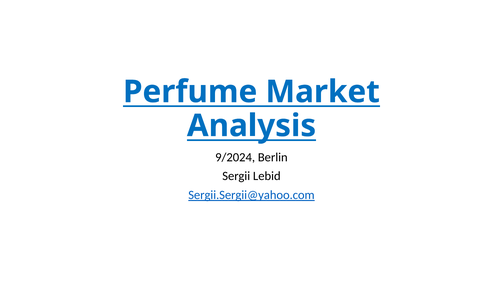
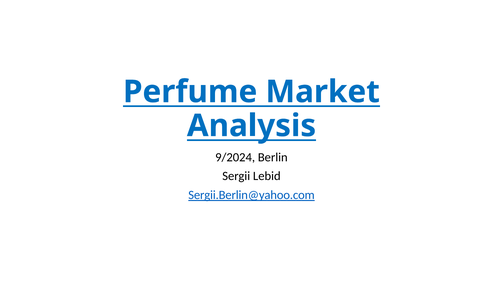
Sergii.Sergii@yahoo.com: Sergii.Sergii@yahoo.com -> Sergii.Berlin@yahoo.com (251, 195)
